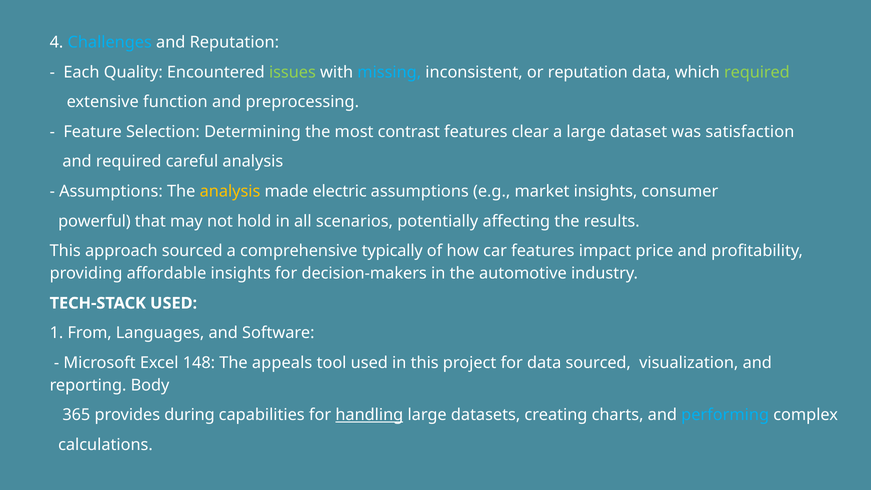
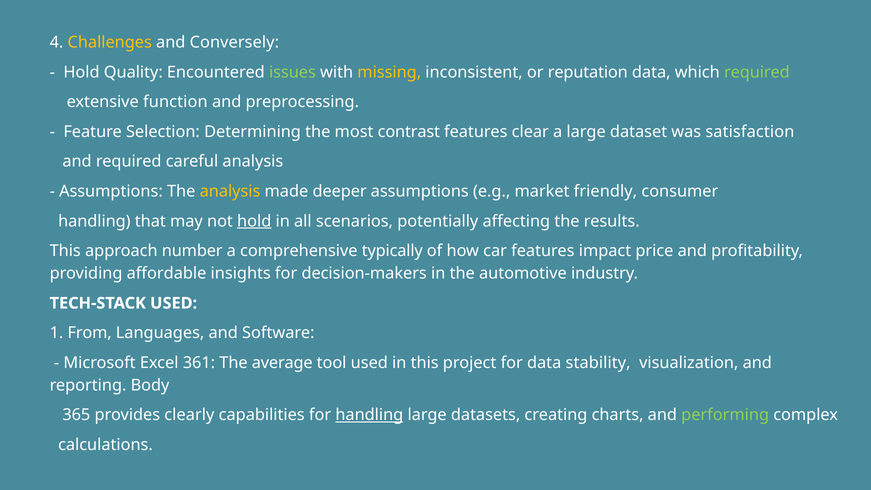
Challenges colour: light blue -> yellow (110, 42)
and Reputation: Reputation -> Conversely (234, 42)
Each: Each -> Hold (81, 72)
missing colour: light blue -> yellow (389, 72)
electric: electric -> deeper (340, 191)
market insights: insights -> friendly (605, 191)
powerful: powerful -> handling (94, 221)
hold underline: none -> present (254, 221)
approach sourced: sourced -> number (192, 251)
148: 148 -> 361 (199, 363)
appeals: appeals -> average (282, 363)
data sourced: sourced -> stability (598, 363)
during: during -> clearly (189, 415)
performing colour: light blue -> light green (725, 415)
